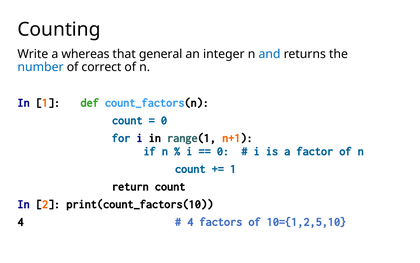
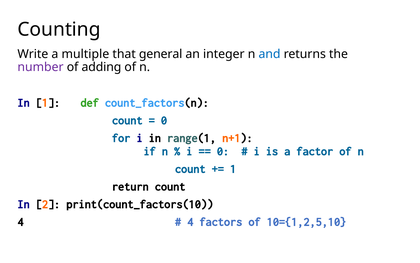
whereas: whereas -> multiple (85, 54)
number colour: blue -> purple (41, 67)
correct: correct -> adding (101, 67)
